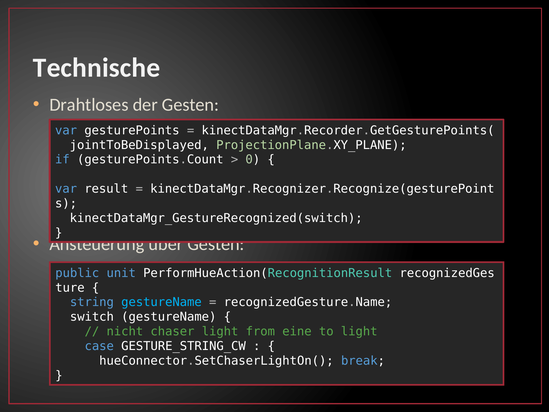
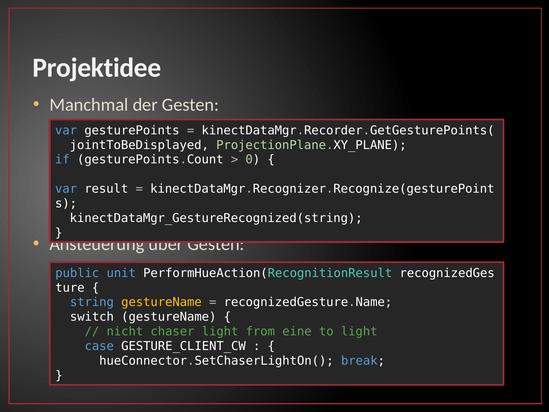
Technische: Technische -> Projektidee (97, 68)
Drahtloses: Drahtloses -> Manchmal (89, 105)
kinectDataMgr_GestureRecognized(switch: kinectDataMgr_GestureRecognized(switch -> kinectDataMgr_GestureRecognized(string (216, 218)
gestureName colour: light blue -> yellow (161, 302)
GESTURE_STRING_CW: GESTURE_STRING_CW -> GESTURE_CLIENT_CW (183, 346)
